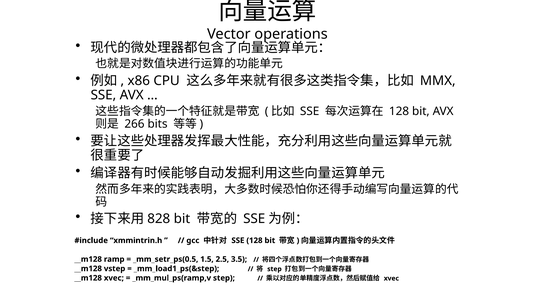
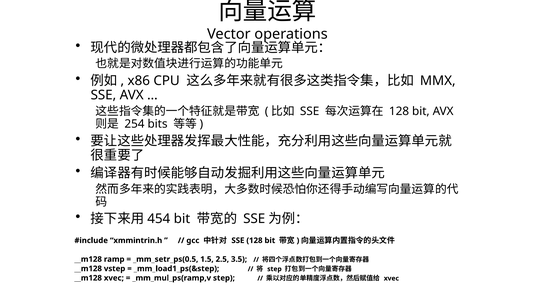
266: 266 -> 254 (134, 124)
828: 828 -> 454 (159, 219)
